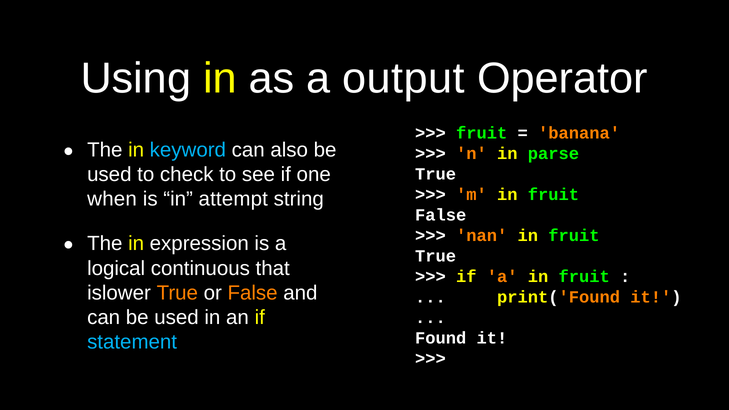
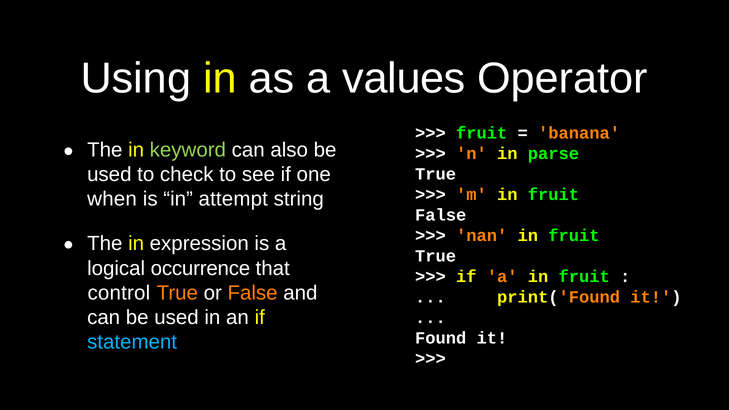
output: output -> values (404, 79)
keyword colour: light blue -> light green (188, 150)
continuous: continuous -> occurrence (200, 268)
islower: islower -> control (119, 293)
